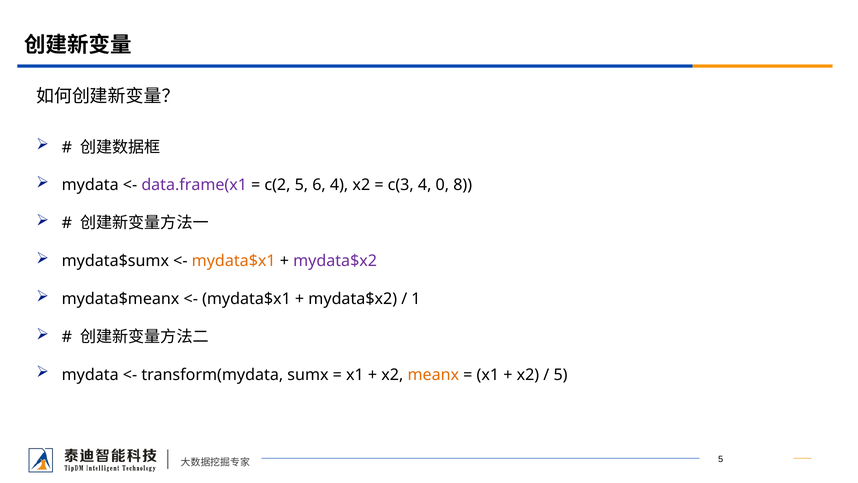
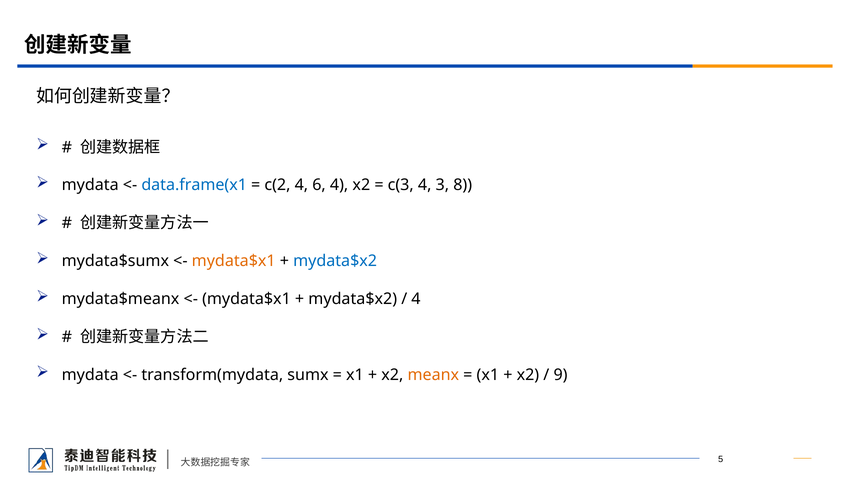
data.frame(x1 colour: purple -> blue (194, 185)
c(2 5: 5 -> 4 (301, 185)
0: 0 -> 3 (442, 185)
mydata$x2 colour: purple -> blue (335, 261)
1: 1 -> 4 (416, 299)
5: 5 -> 9 (561, 375)
